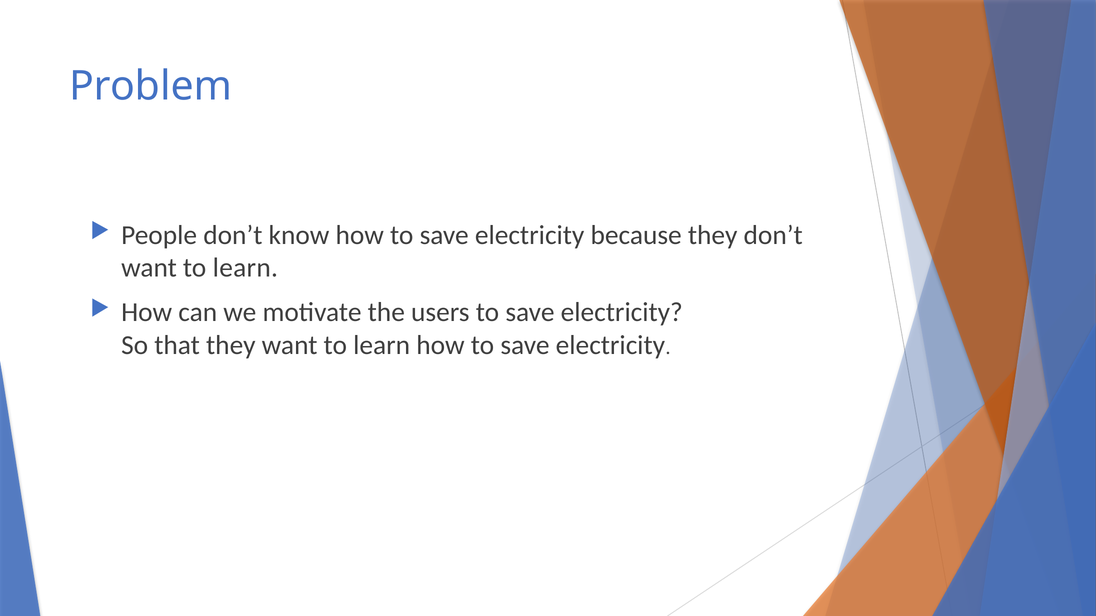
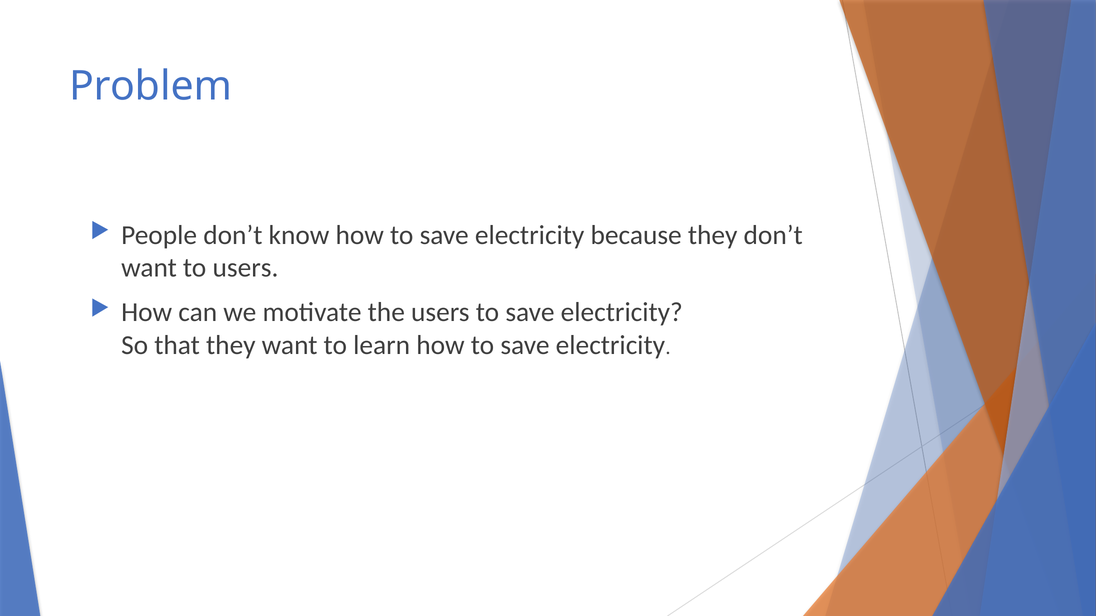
learn: learn -> users (245, 268)
